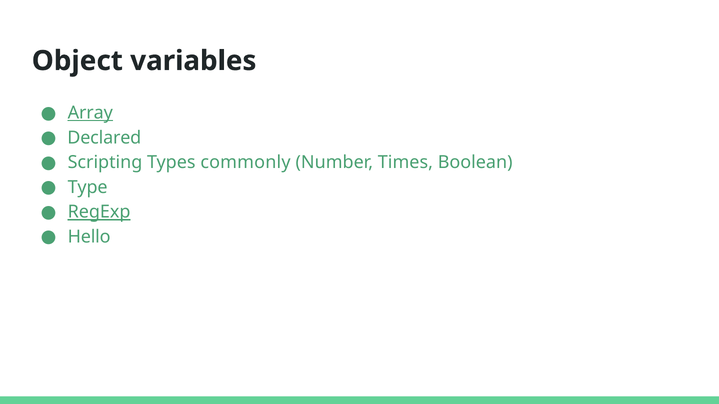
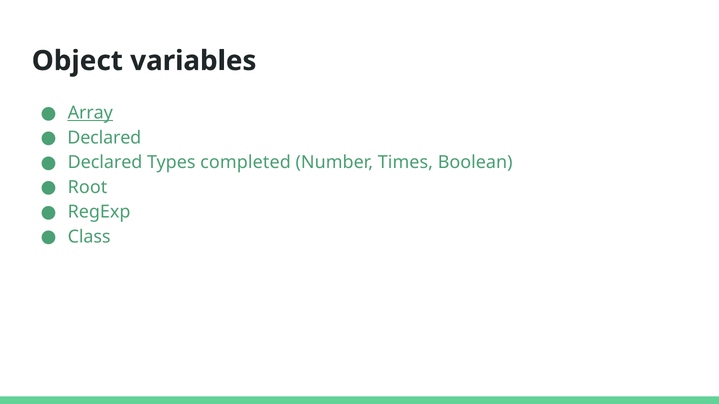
Scripting: Scripting -> Declared (105, 163)
commonly: commonly -> completed (246, 163)
Type: Type -> Root (87, 187)
RegExp underline: present -> none (99, 212)
Hello: Hello -> Class (89, 237)
